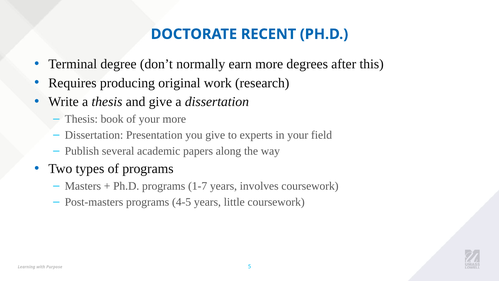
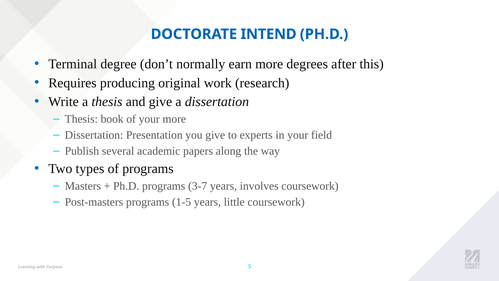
RECENT: RECENT -> INTEND (269, 34)
1-7: 1-7 -> 3-7 (198, 186)
4-5: 4-5 -> 1-5 (182, 202)
